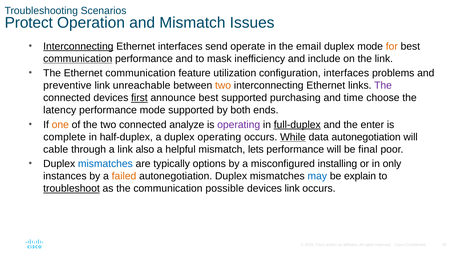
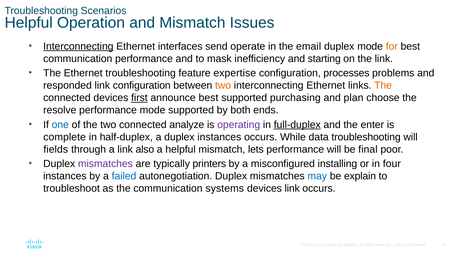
Protect: Protect -> Helpful (29, 23)
communication underline: present -> none (78, 59)
include: include -> starting (324, 59)
Ethernet communication: communication -> troubleshooting (141, 73)
utilization: utilization -> expertise (235, 73)
configuration interfaces: interfaces -> processes (346, 73)
preventive: preventive -> responded (67, 86)
link unreachable: unreachable -> configuration (142, 86)
The colour: purple -> orange (383, 86)
time: time -> plan (354, 98)
latency: latency -> resolve (60, 110)
one colour: orange -> blue (60, 125)
duplex operating: operating -> instances (219, 137)
While underline: present -> none (293, 137)
data autonegotiation: autonegotiation -> troubleshooting (366, 137)
cable: cable -> fields (56, 149)
mismatches colour: blue -> purple (105, 164)
options: options -> printers (209, 164)
only: only -> four (392, 164)
failed colour: orange -> blue (124, 176)
troubleshoot underline: present -> none (72, 189)
possible: possible -> systems (225, 189)
